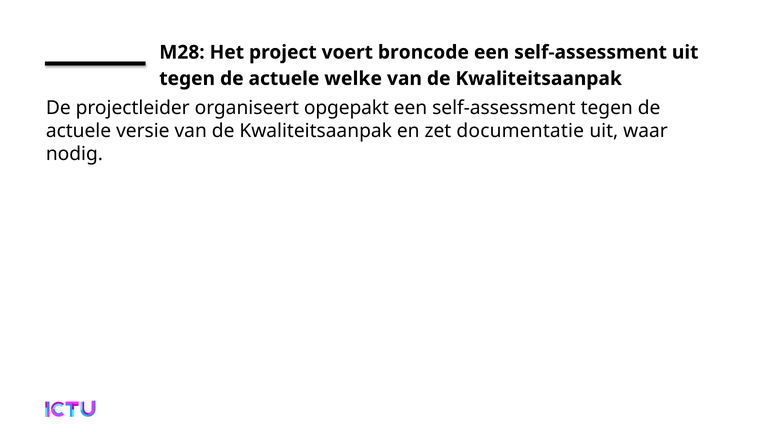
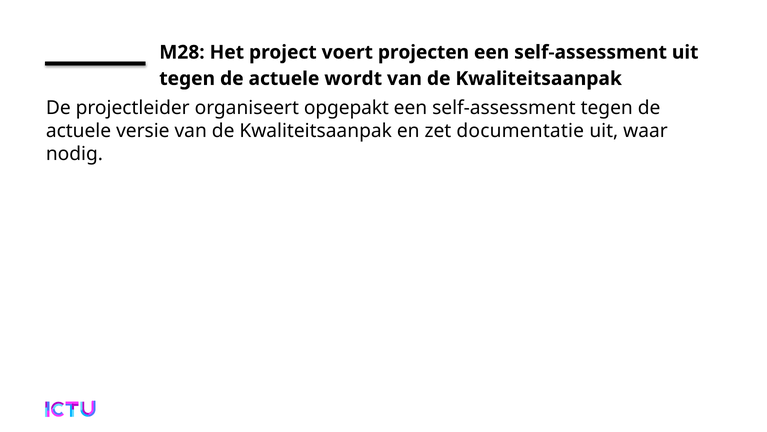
broncode: broncode -> projecten (423, 52)
welke: welke -> wordt (353, 78)
